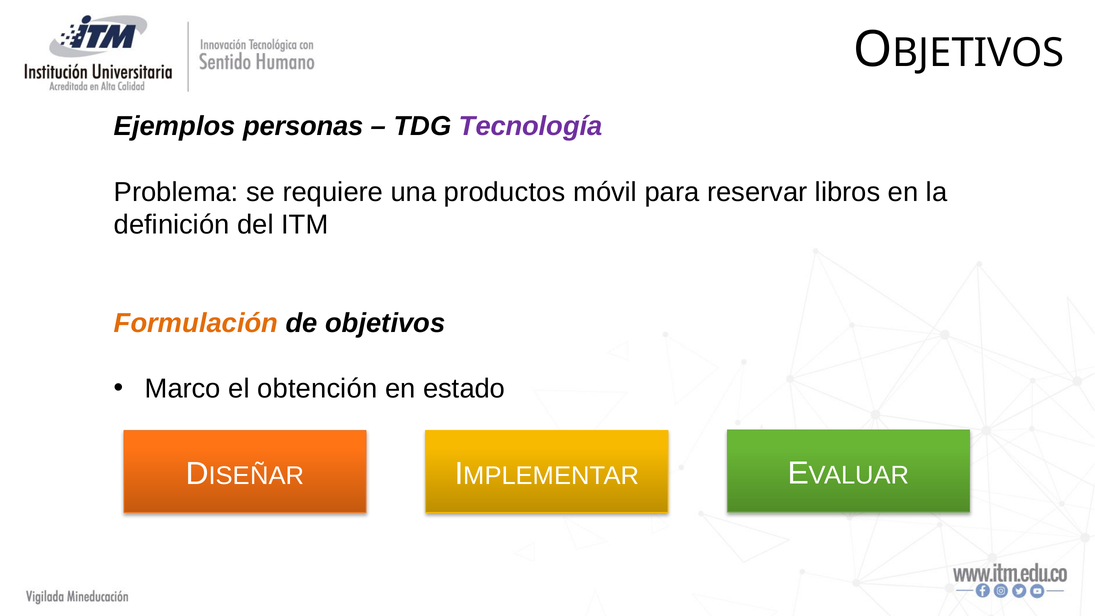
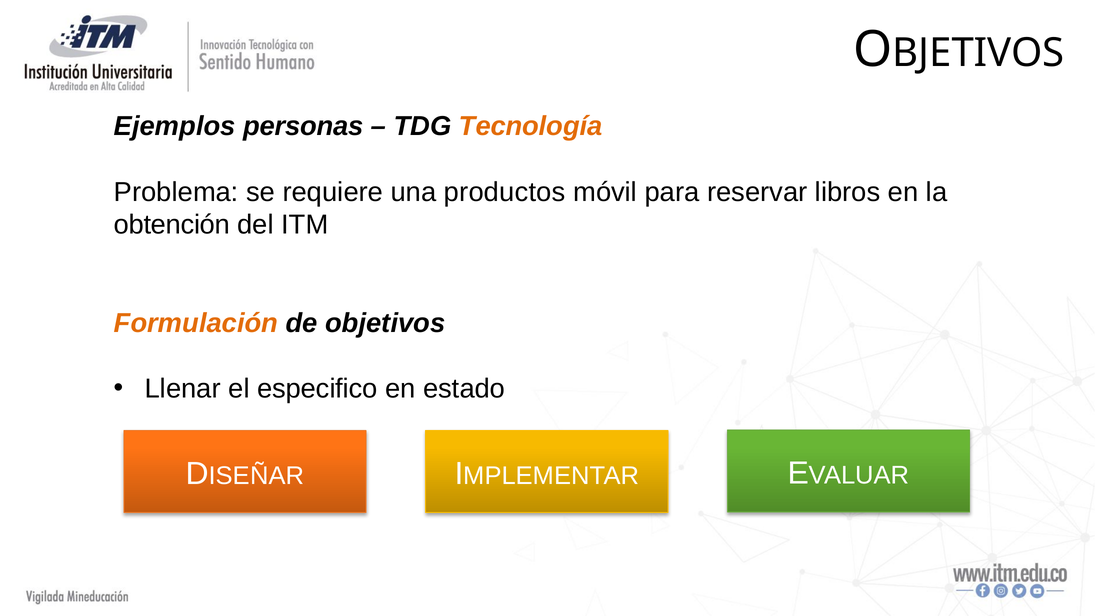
Tecnología colour: purple -> orange (531, 126)
definición: definición -> obtención (172, 225)
Marco: Marco -> Llenar (183, 389)
obtención: obtención -> especifico (317, 389)
